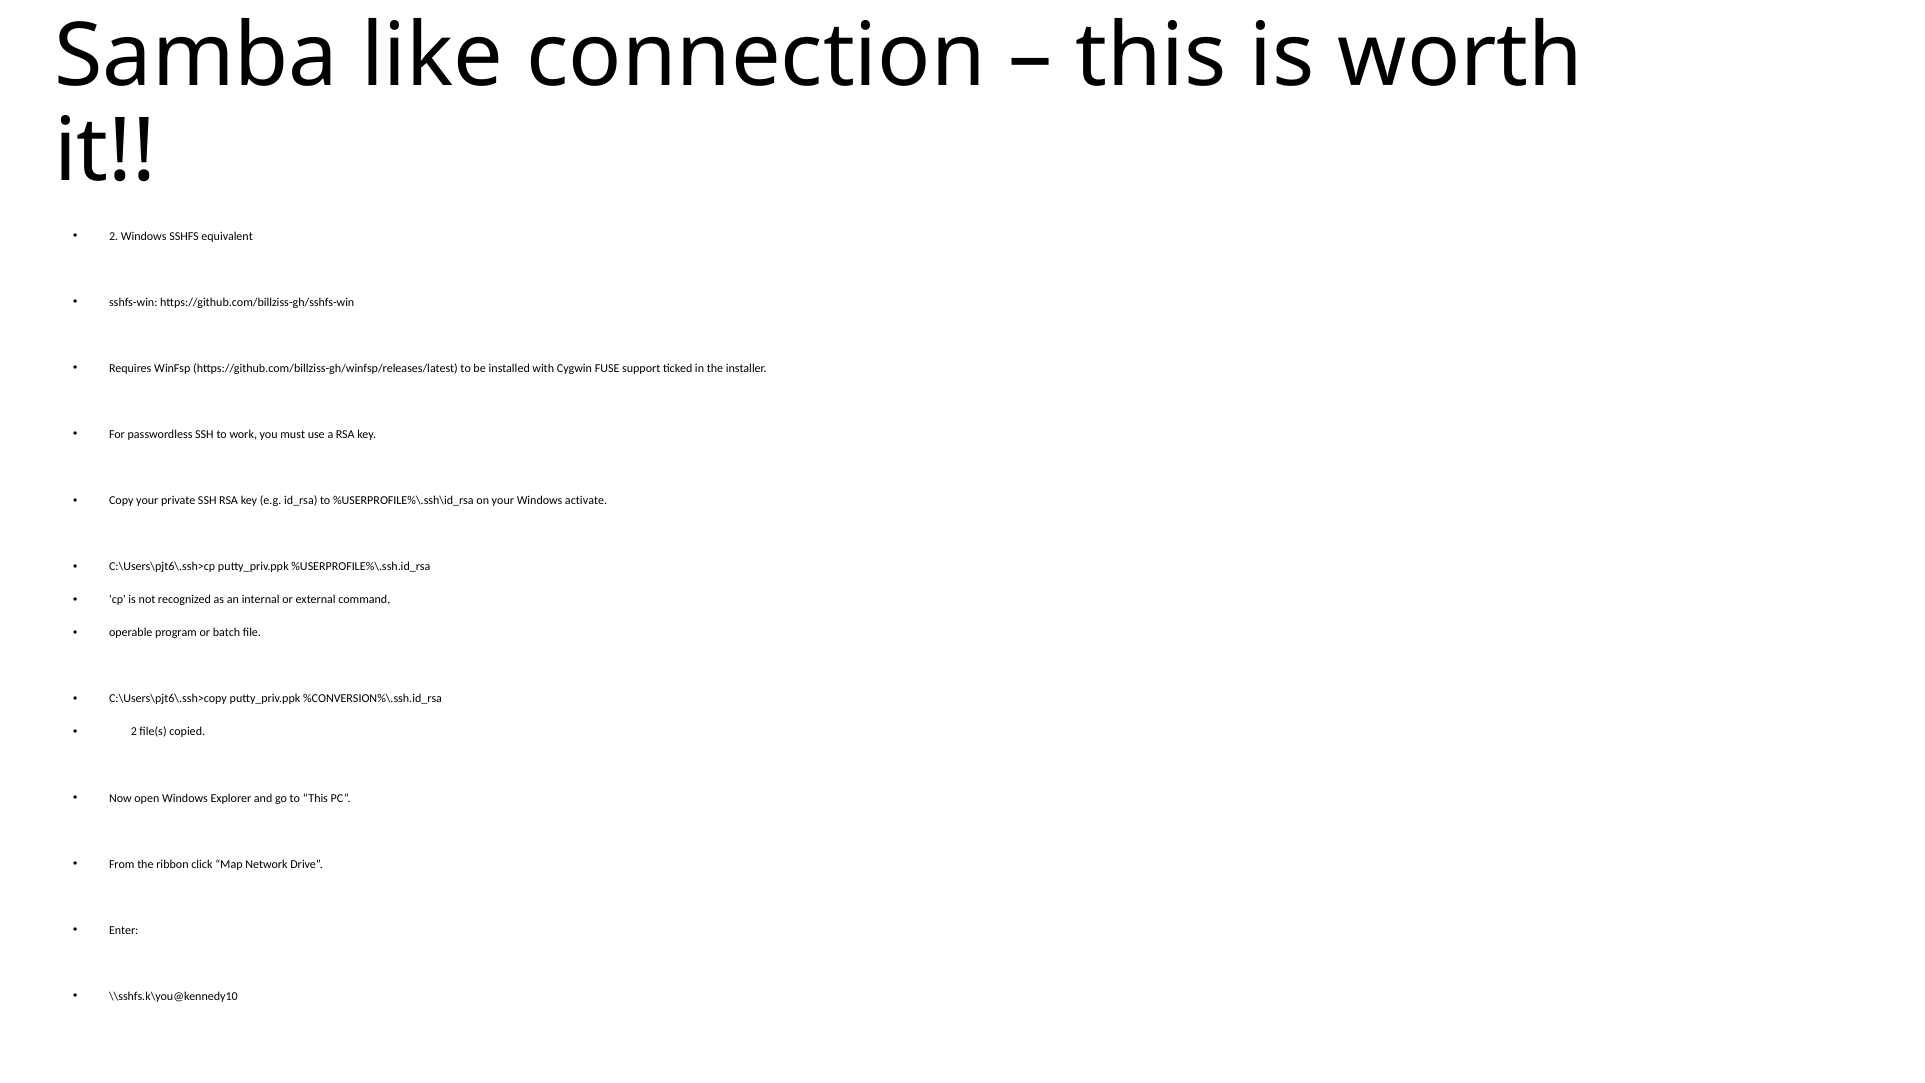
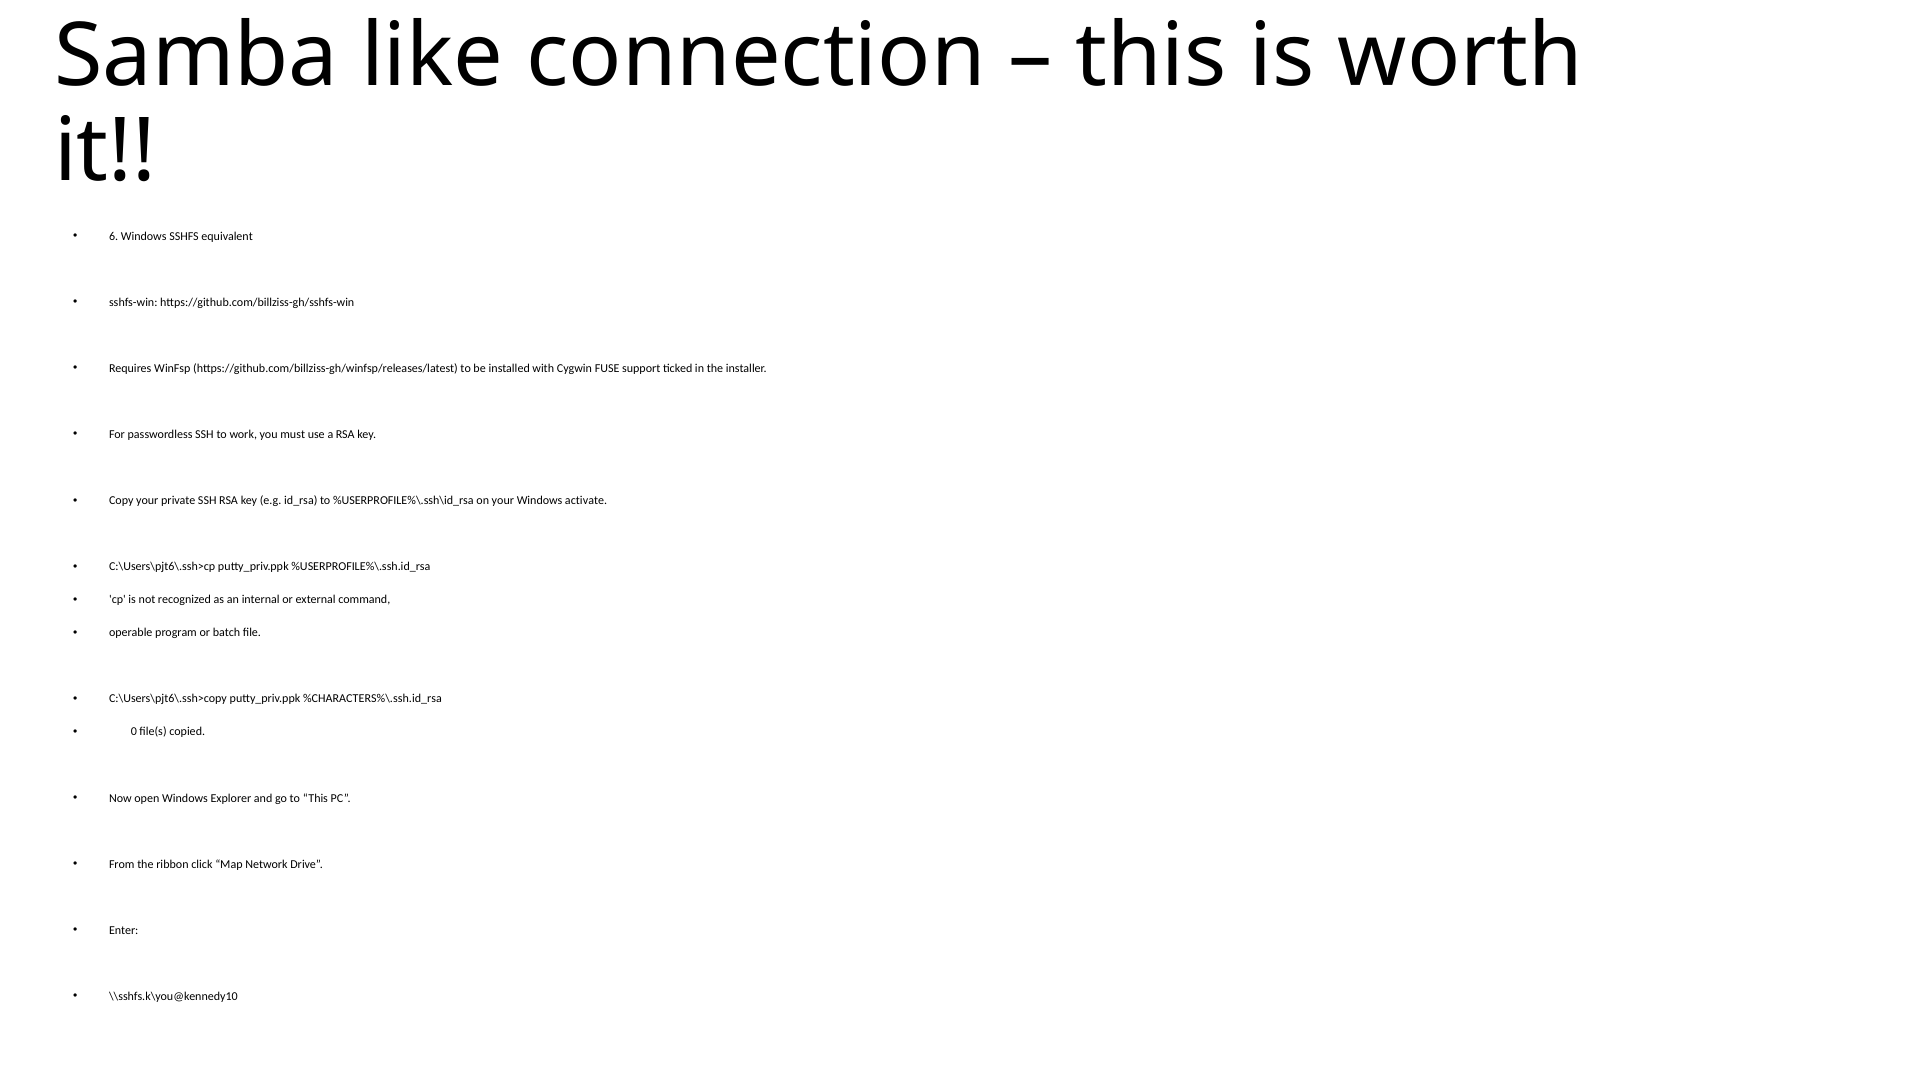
2: 2 -> 6 (114, 236)
%CONVERSION%\.ssh.id_rsa: %CONVERSION%\.ssh.id_rsa -> %CHARACTERS%\.ssh.id_rsa (372, 699)
2: 2 -> 0 (134, 732)
